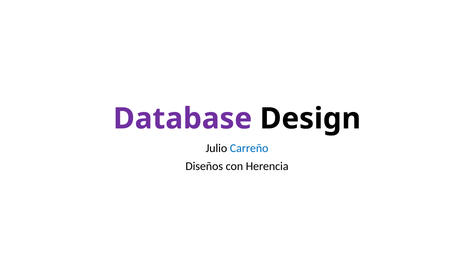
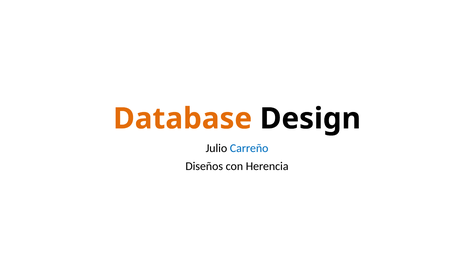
Database colour: purple -> orange (183, 118)
